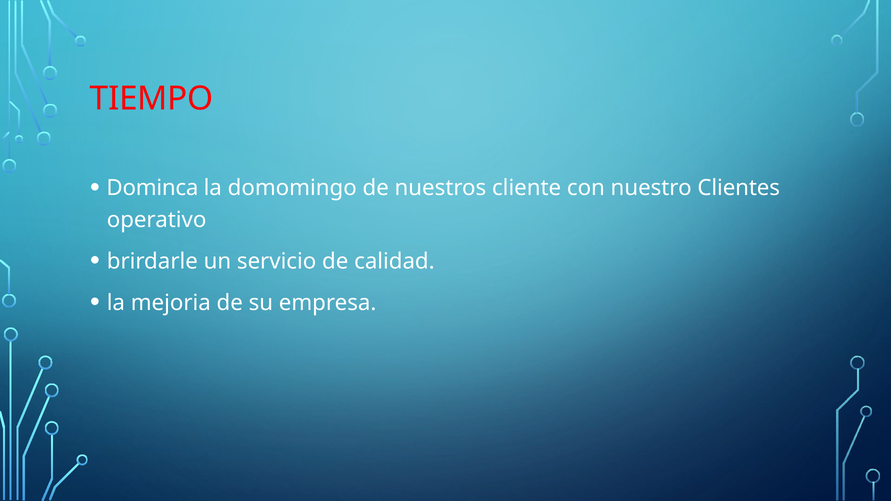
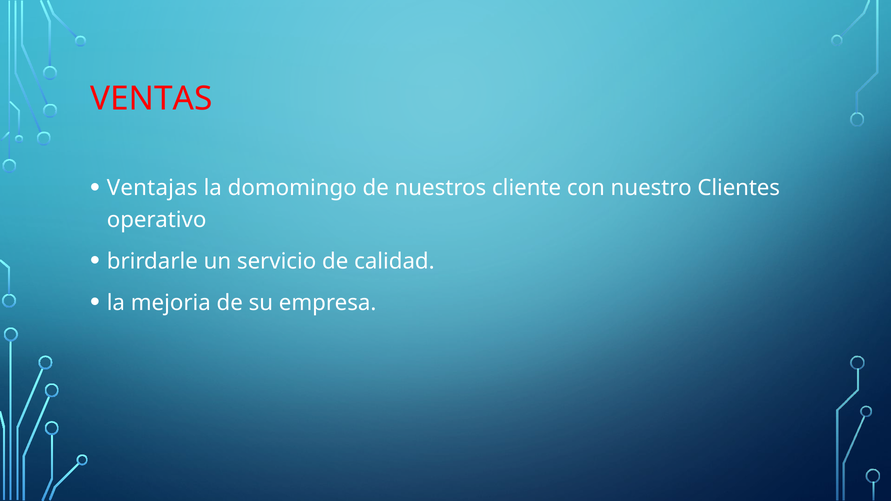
TIEMPO: TIEMPO -> VENTAS (151, 99)
Dominca: Dominca -> Ventajas (152, 188)
